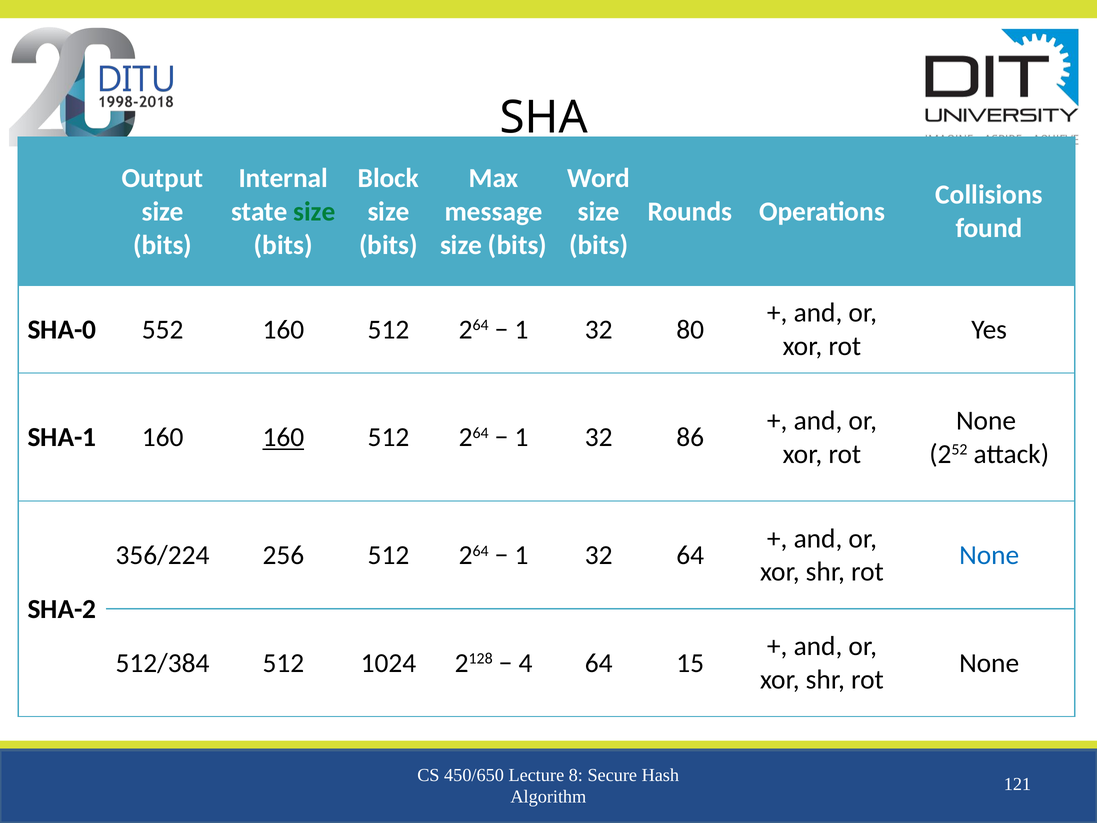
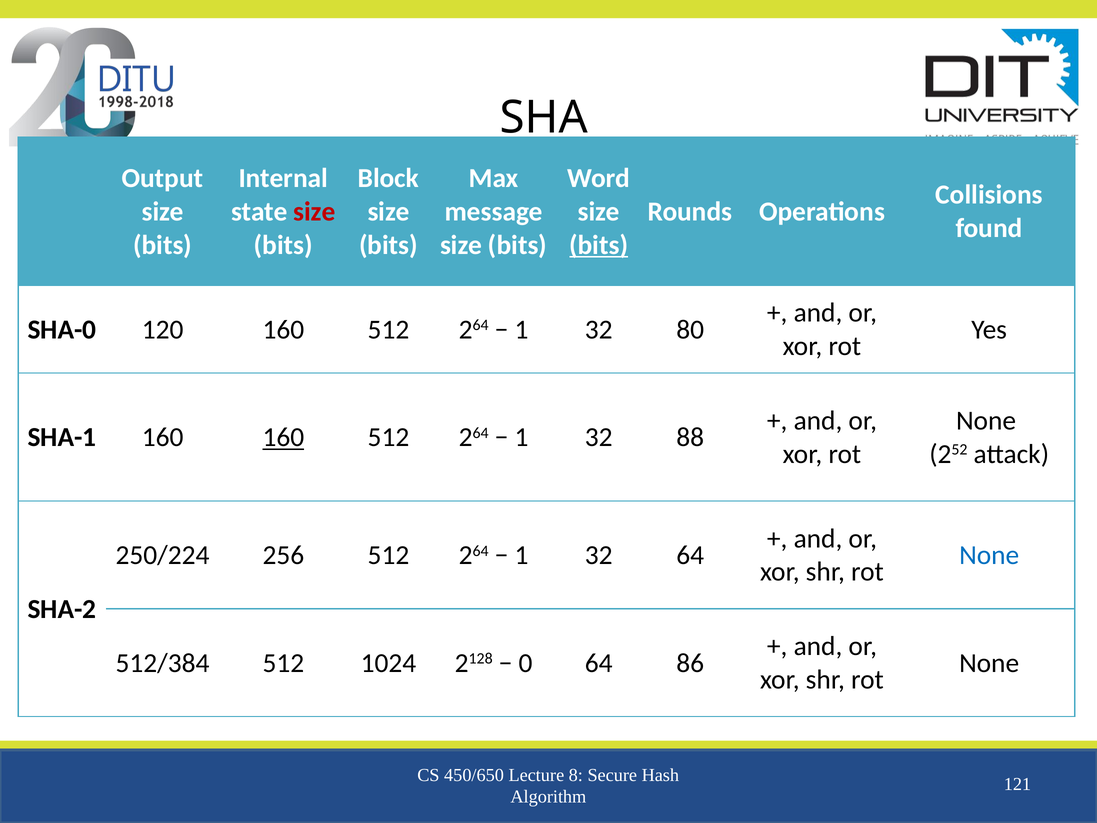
size colour: green -> red (314, 212)
bits underline: none -> present (599, 245)
552: 552 -> 120 (163, 329)
86: 86 -> 88 (690, 437)
356/224: 356/224 -> 250/224 (163, 555)
4: 4 -> 0 (526, 663)
15: 15 -> 86 (690, 663)
